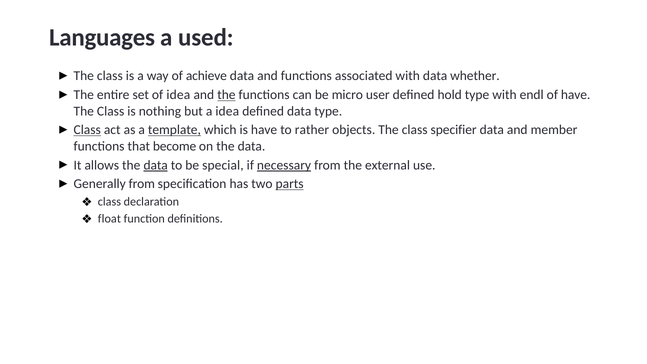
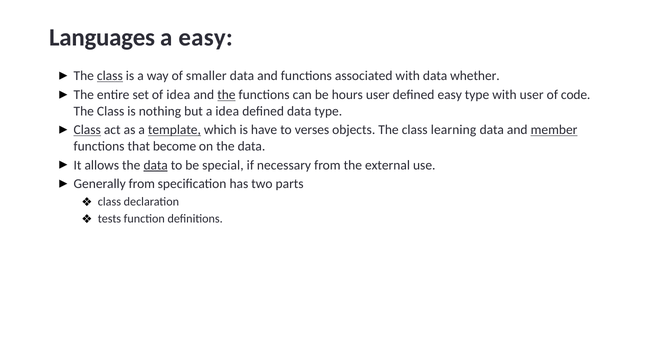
a used: used -> easy (206, 38)
class underline: none -> present (110, 76)
achieve: achieve -> smaller (206, 76)
micro: micro -> hours (347, 95)
defined hold: hold -> easy (450, 95)
with endl: endl -> user (532, 95)
of have: have -> code (576, 95)
rather: rather -> verses (312, 130)
specifier: specifier -> learning (454, 130)
member underline: none -> present (554, 130)
necessary underline: present -> none (284, 165)
parts underline: present -> none (290, 184)
float: float -> tests (109, 219)
